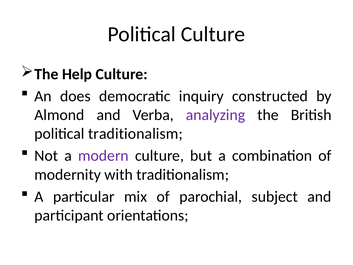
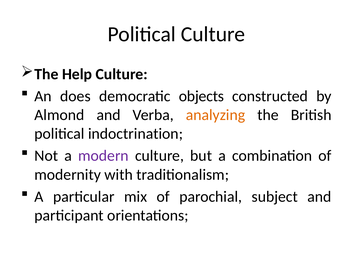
inquiry: inquiry -> objects (201, 96)
analyzing colour: purple -> orange (216, 115)
political traditionalism: traditionalism -> indoctrination (135, 134)
